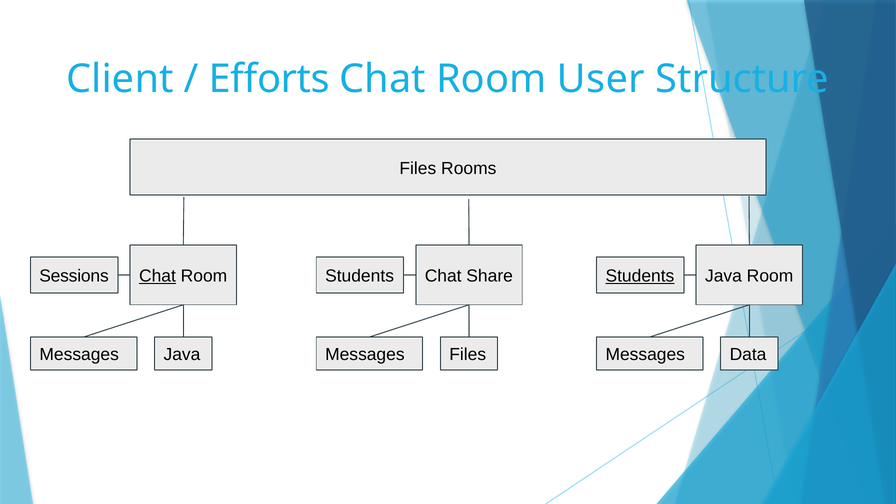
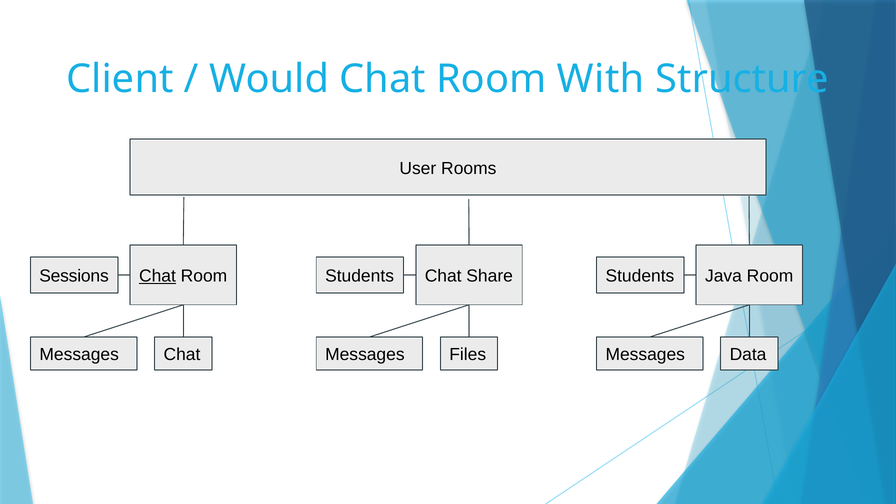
Efforts: Efforts -> Would (269, 79)
User: User -> With (601, 79)
Files: Files -> User (418, 168)
Students underline: present -> none (640, 276)
Messages Java: Java -> Chat (182, 355)
